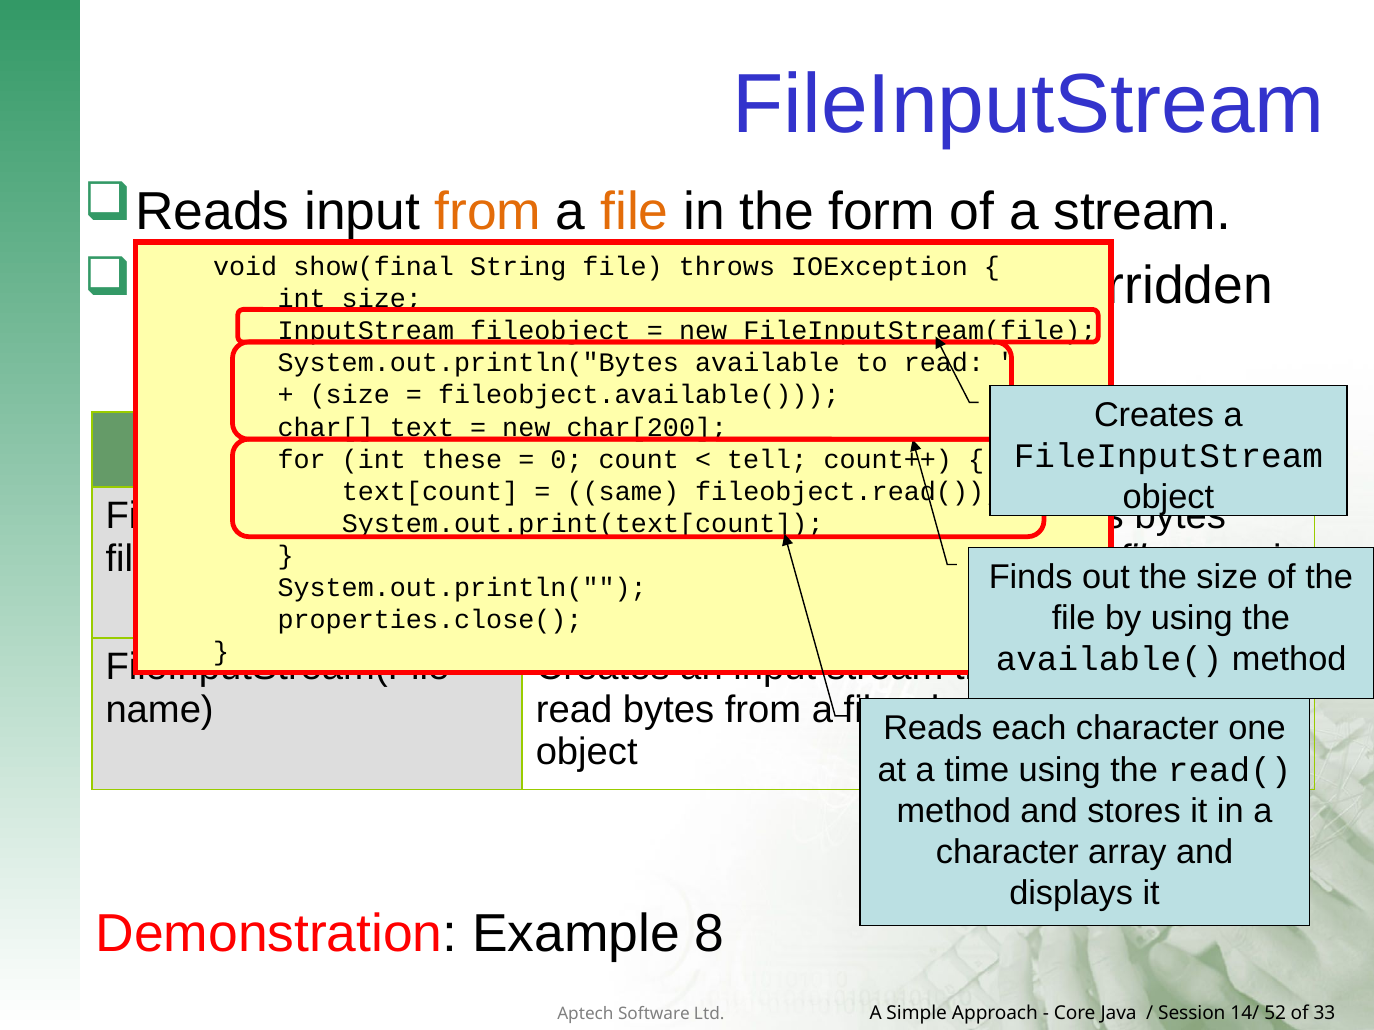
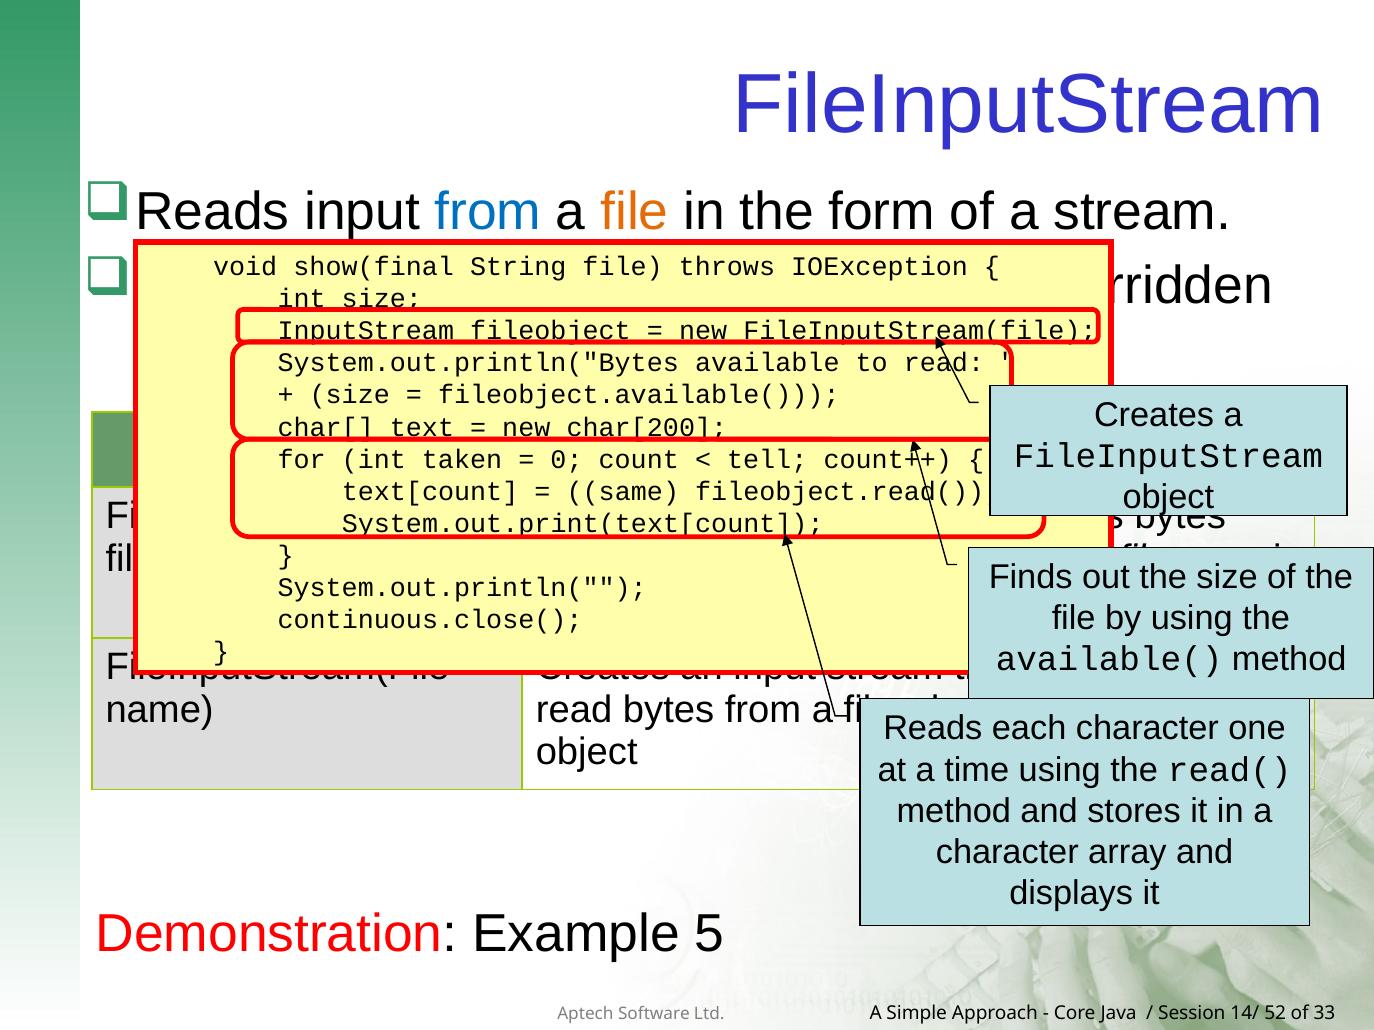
from colour: orange -> blue (488, 212)
these: these -> taken (462, 460)
properties.close(: properties.close( -> continuous.close( (430, 620)
8: 8 -> 5 (709, 934)
